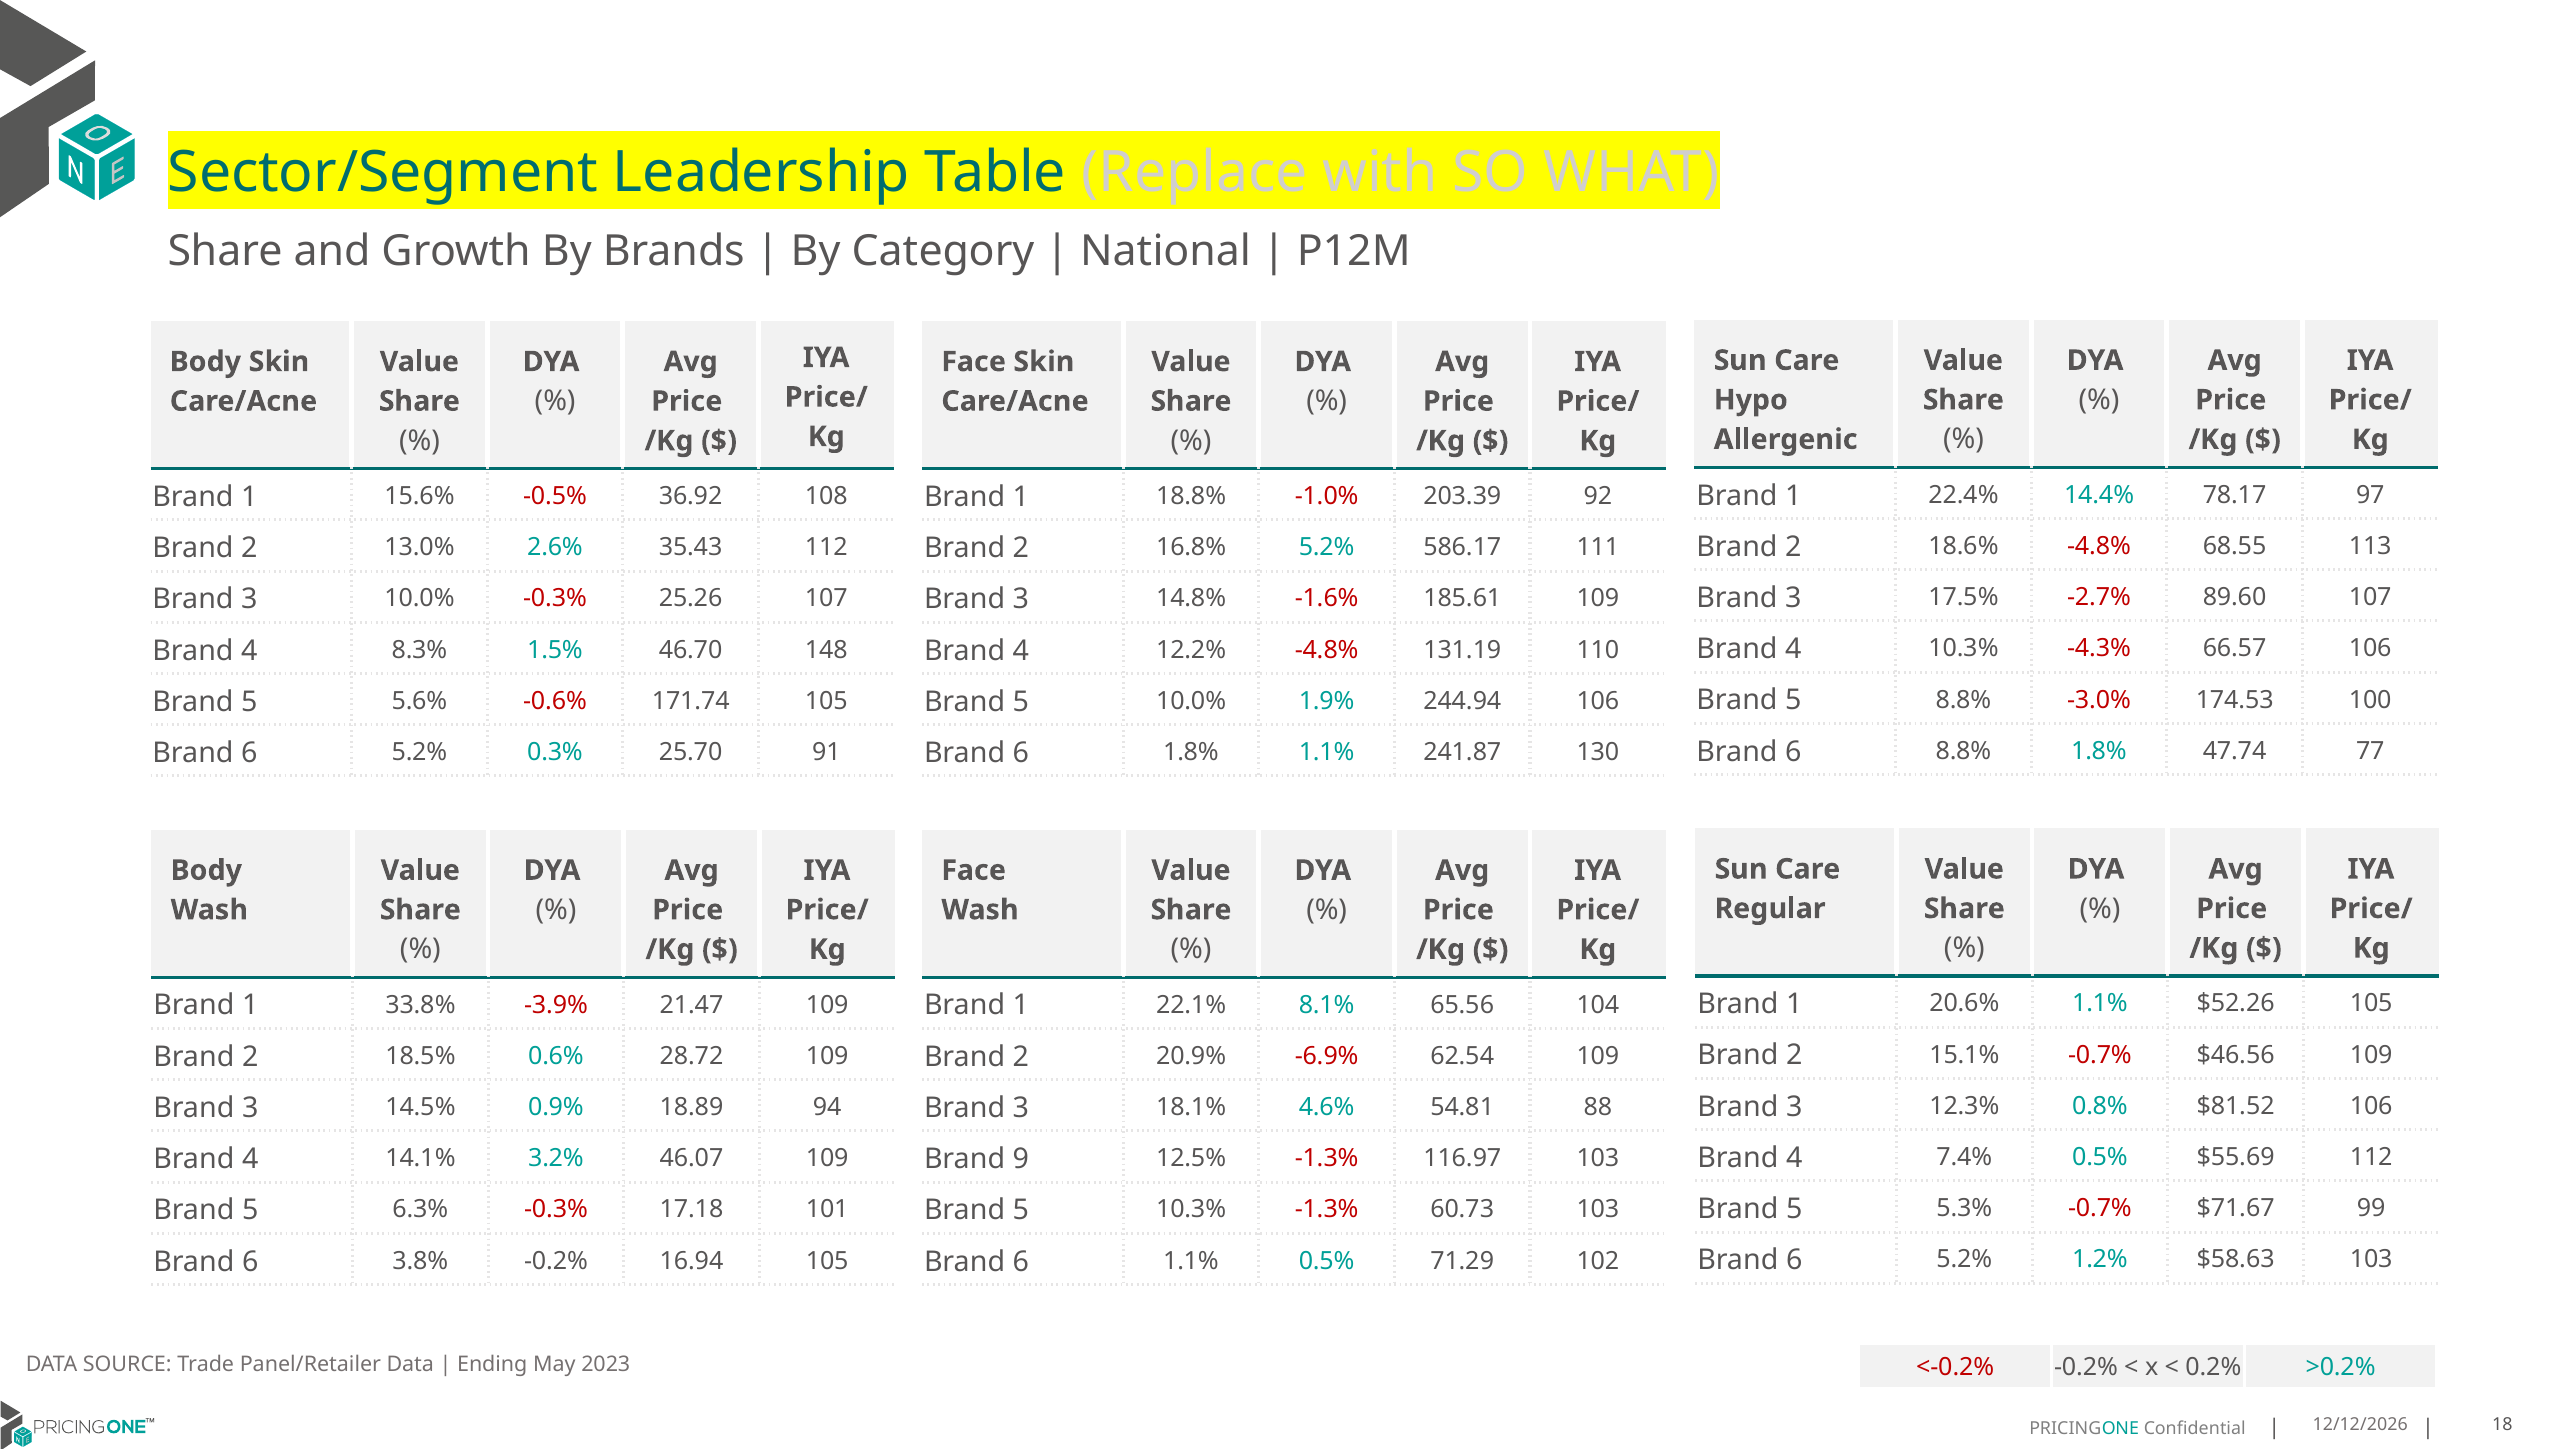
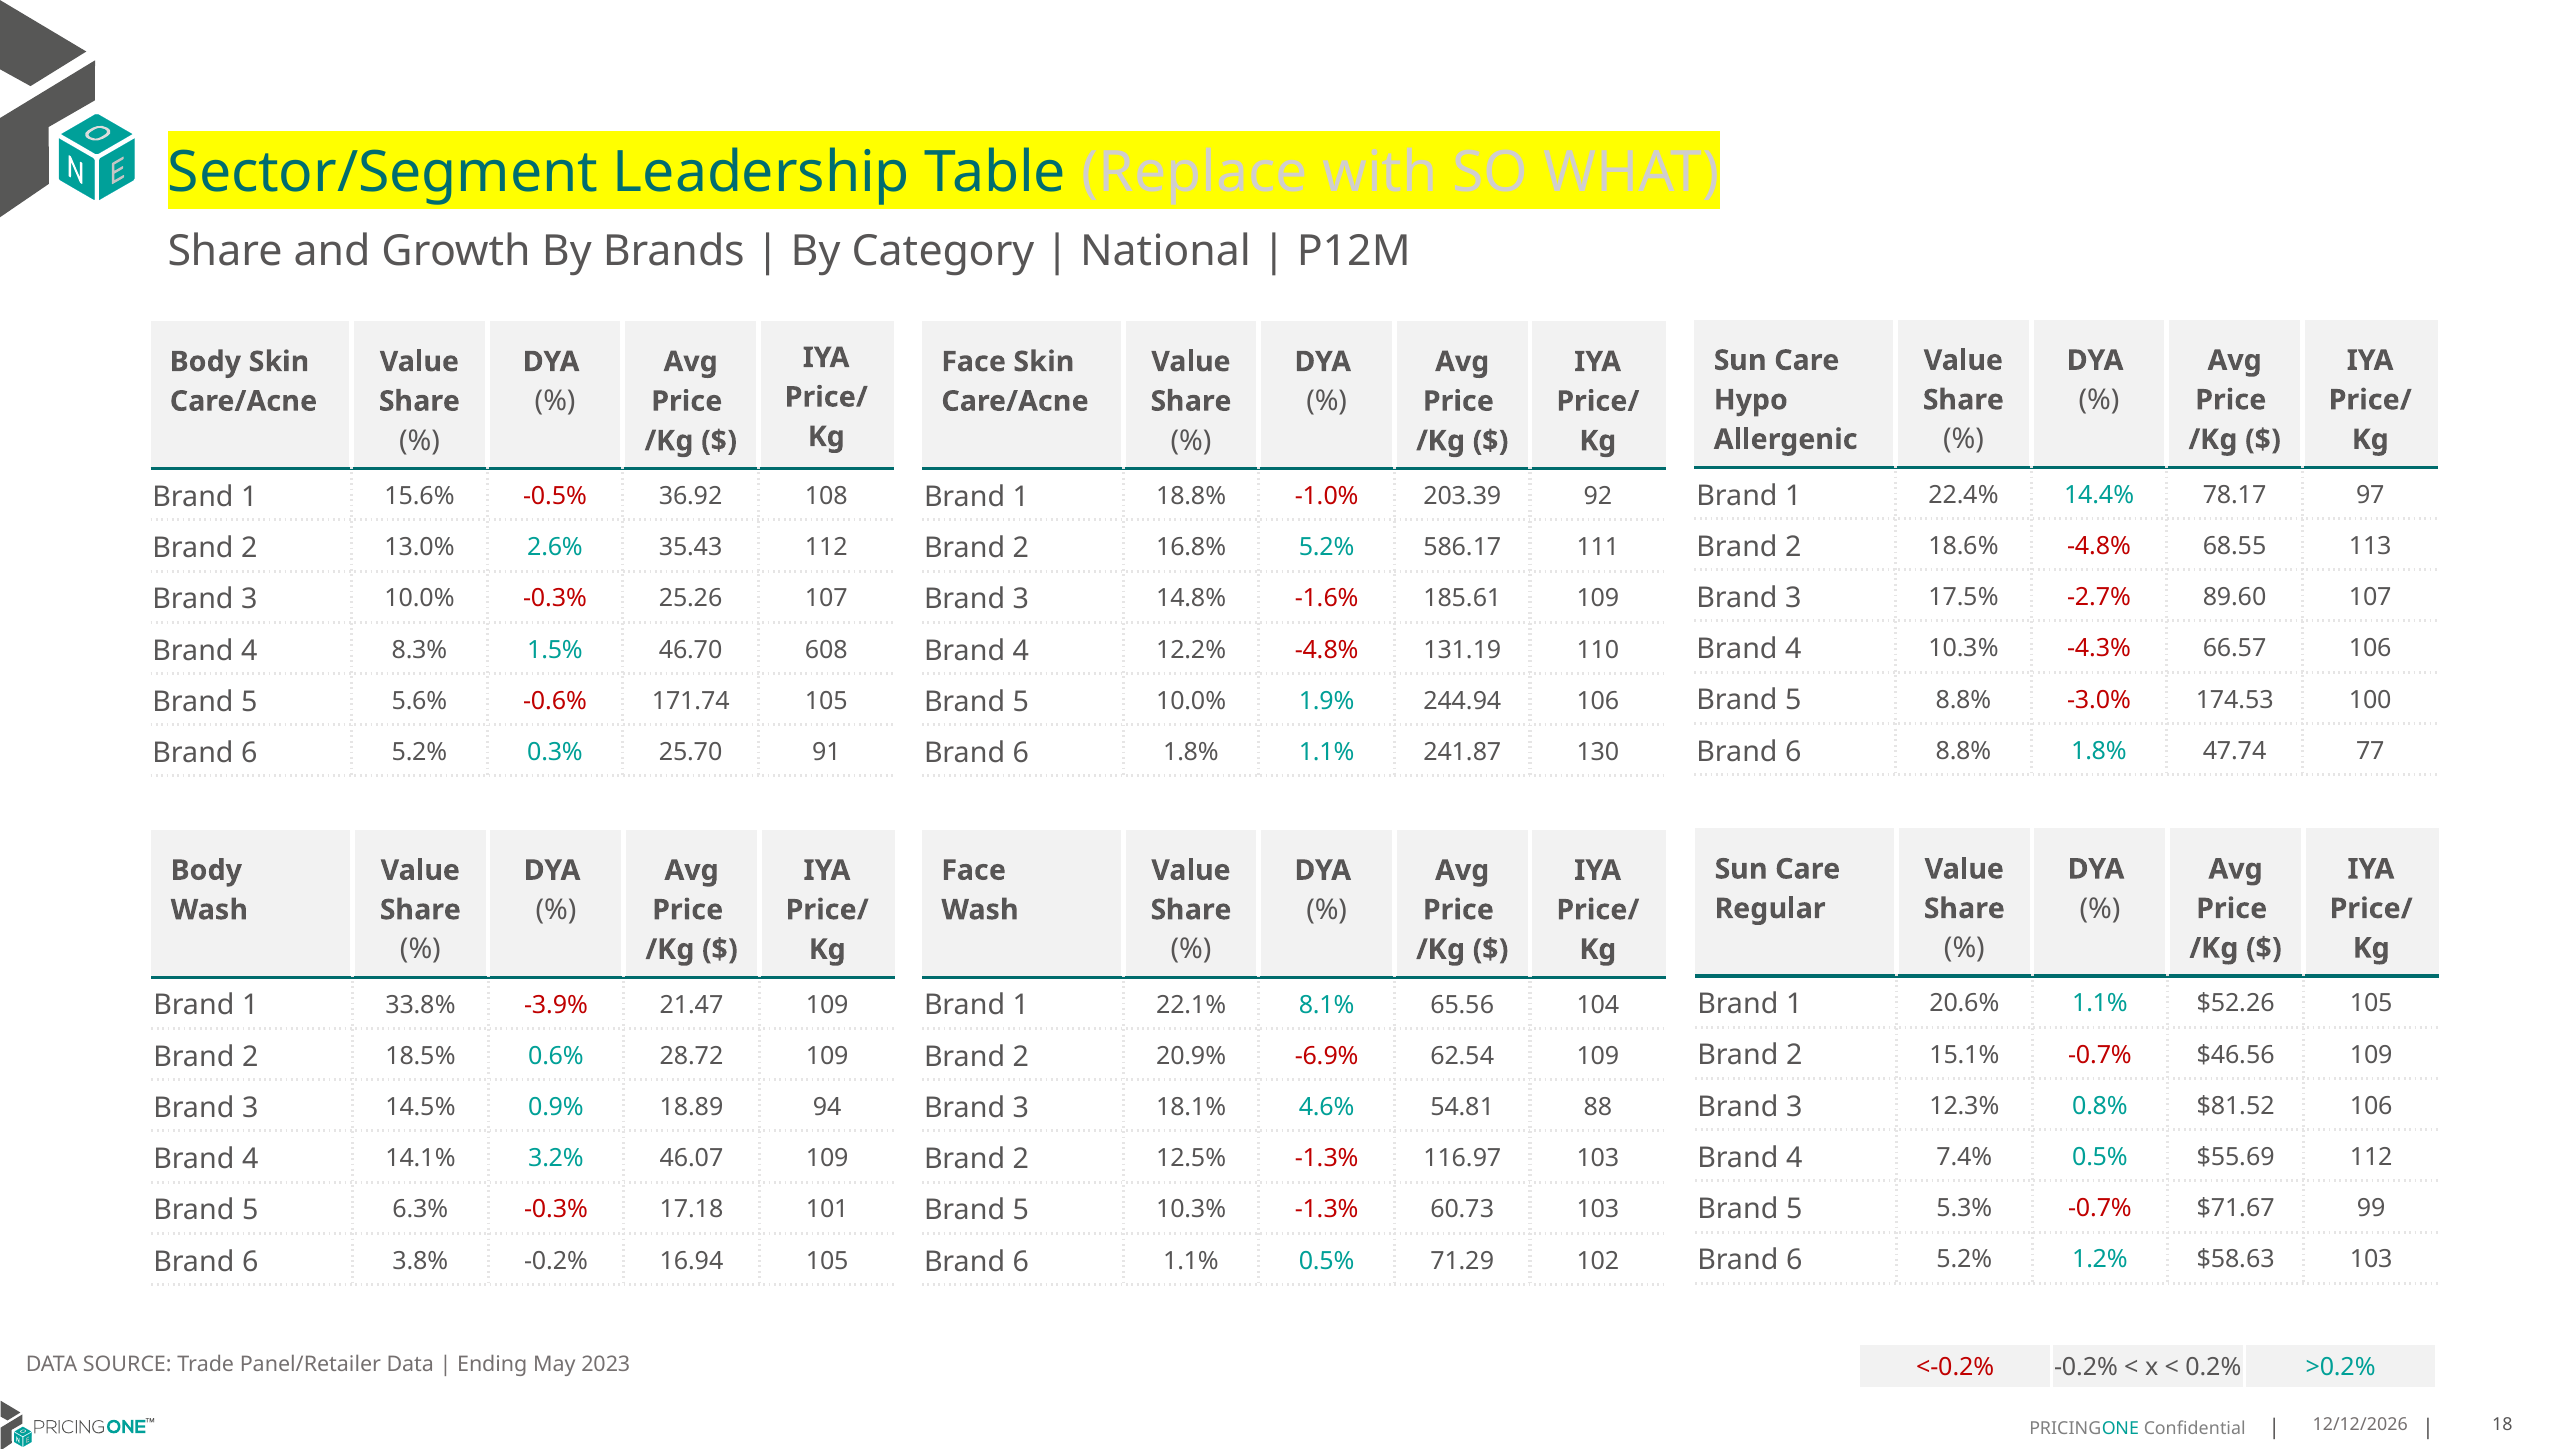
148: 148 -> 608 (826, 650)
9: 9 -> 2 (1021, 1159)
